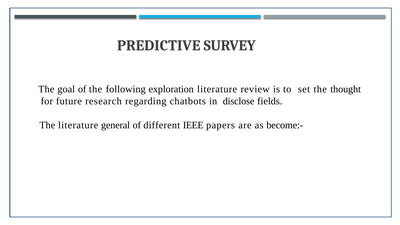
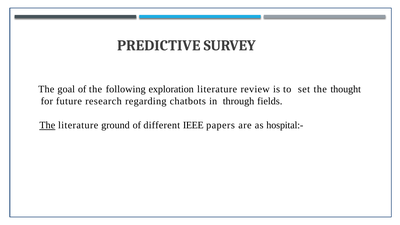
disclose: disclose -> through (239, 101)
The underline: none -> present (47, 125)
general: general -> ground (115, 125)
become:-: become:- -> hospital:- (285, 125)
